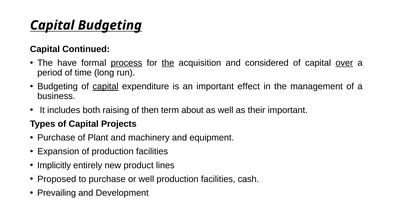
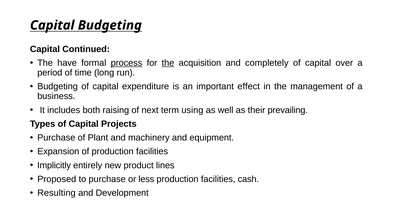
considered: considered -> completely (267, 63)
over underline: present -> none (344, 63)
capital underline: present -> none (105, 87)
then: then -> next (150, 110)
about: about -> using (192, 110)
their important: important -> prevailing (288, 110)
or well: well -> less (146, 179)
Prevailing: Prevailing -> Resulting (57, 193)
